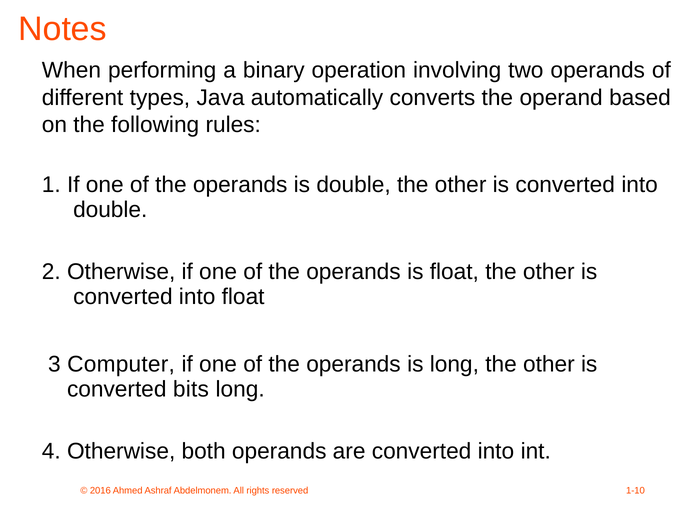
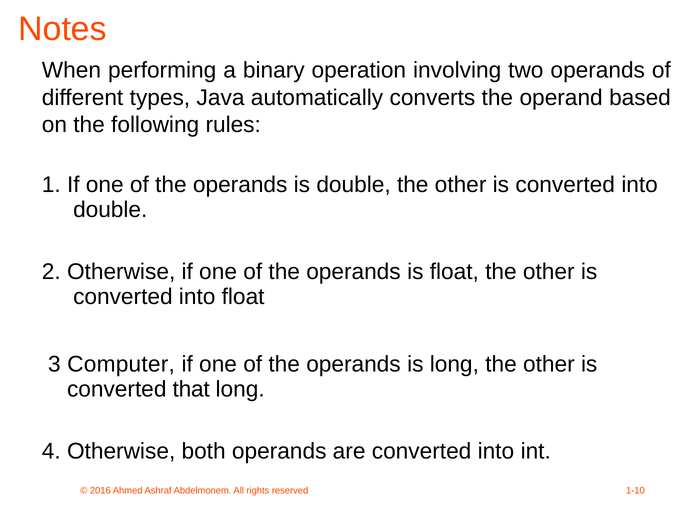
bits: bits -> that (191, 390)
